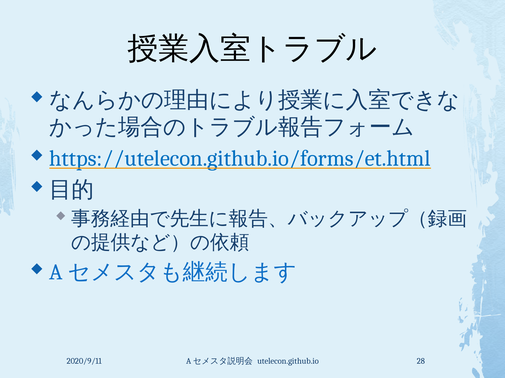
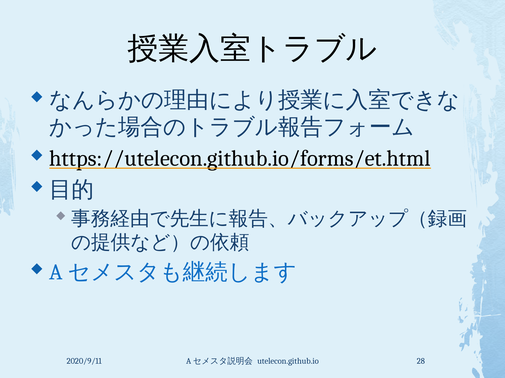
https://utelecon.github.io/forms/et.html colour: blue -> black (240, 159)
